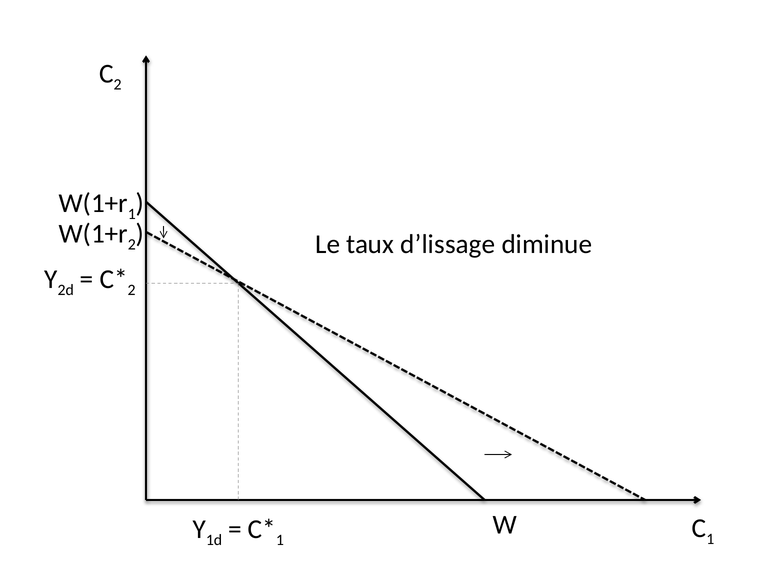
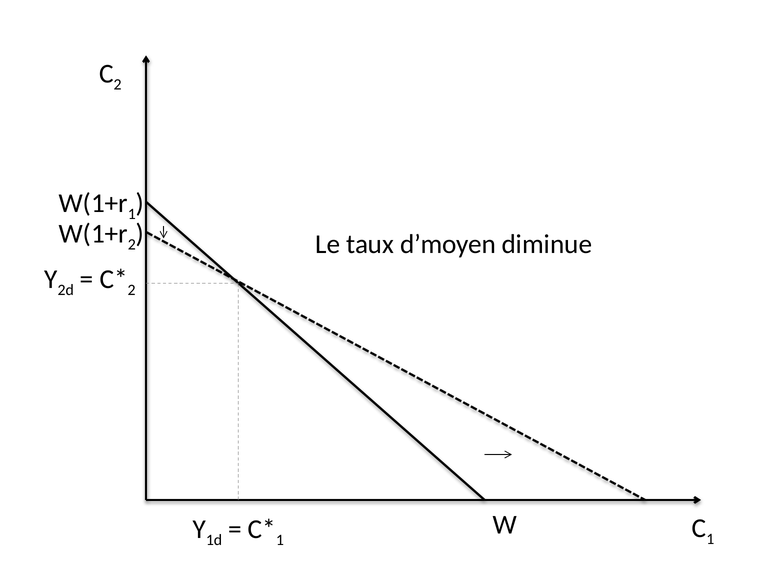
d’lissage: d’lissage -> d’moyen (448, 244)
